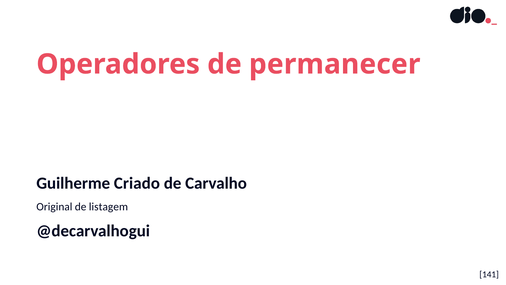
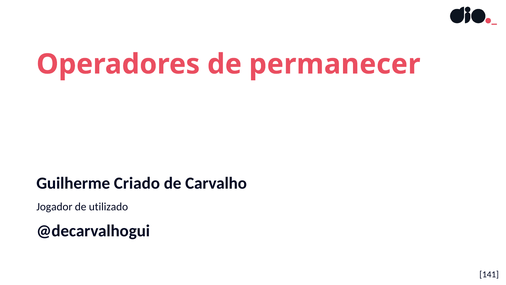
Original: Original -> Jogador (54, 206)
listagem: listagem -> utilizado (108, 206)
